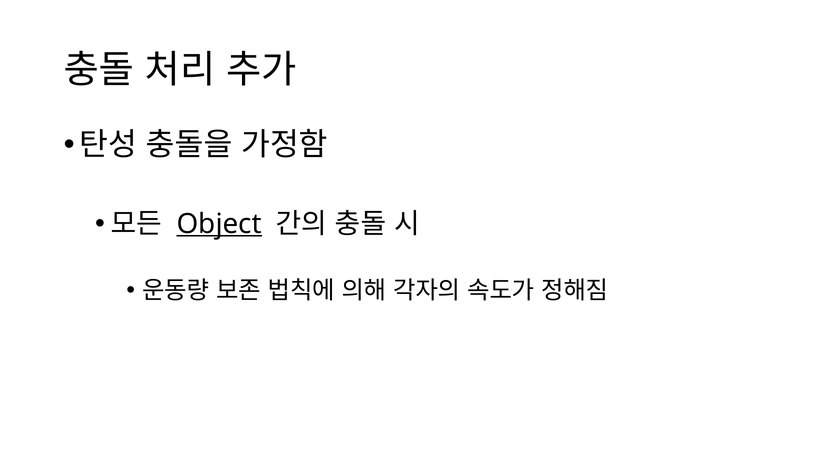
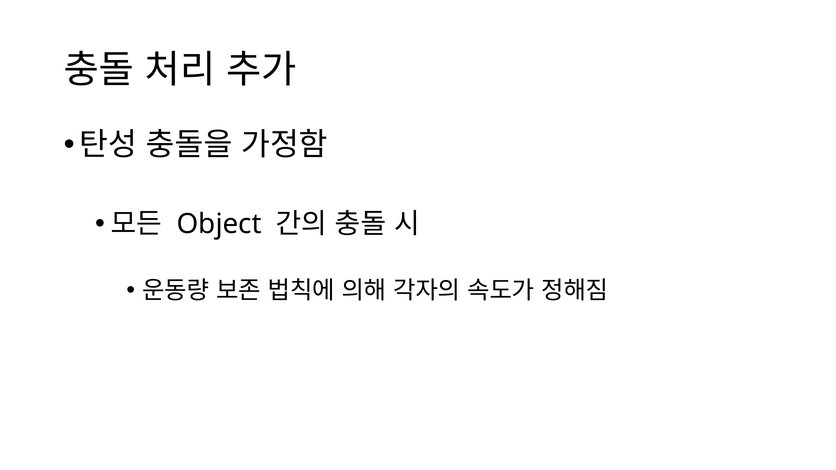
Object underline: present -> none (219, 224)
